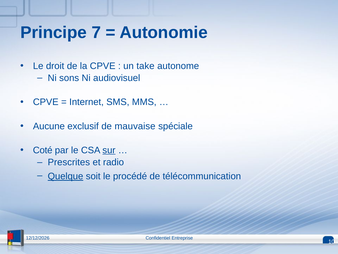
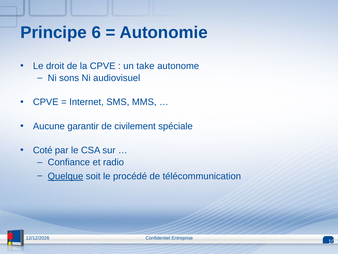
7: 7 -> 6 (96, 32)
exclusif: exclusif -> garantir (83, 126)
mauvaise: mauvaise -> civilement (135, 126)
sur underline: present -> none (109, 150)
Prescrites: Prescrites -> Confiance (69, 162)
